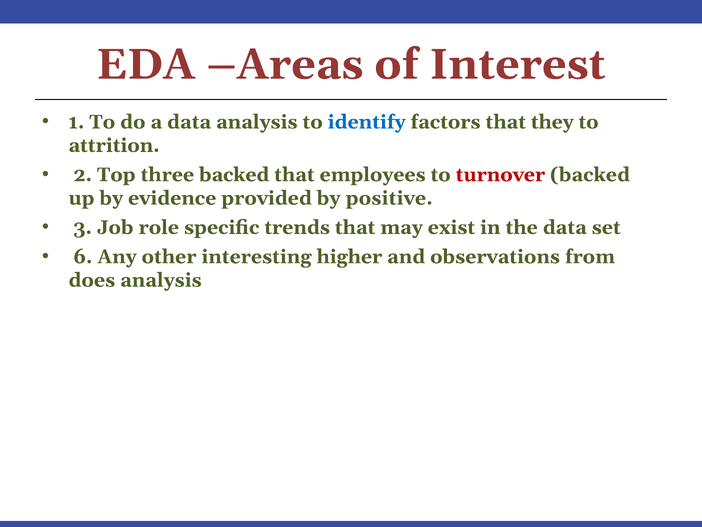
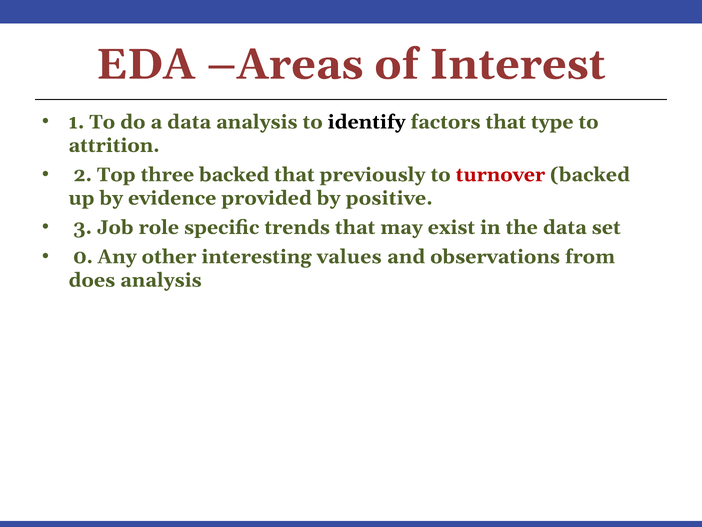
identify colour: blue -> black (367, 122)
they: they -> type (552, 122)
employees: employees -> previously (373, 175)
6: 6 -> 0 (83, 257)
higher: higher -> values (349, 257)
